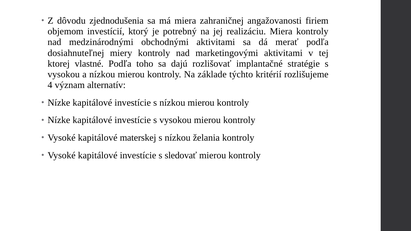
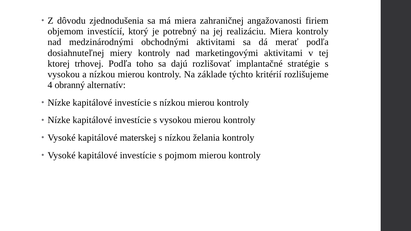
vlastné: vlastné -> trhovej (89, 64)
význam: význam -> obranný (70, 85)
sledovať: sledovať -> pojmom (181, 155)
